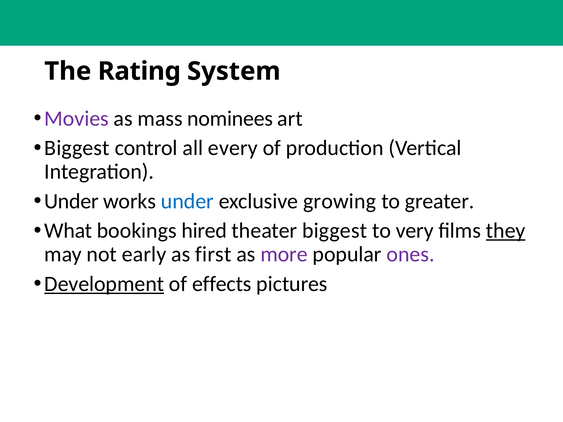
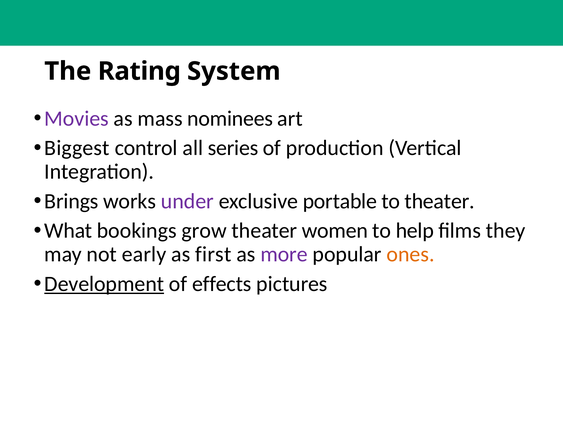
every: every -> series (233, 148)
Under: Under -> Brings (71, 201)
under colour: blue -> purple (187, 201)
growing: growing -> portable (340, 201)
to greater: greater -> theater (440, 201)
hired: hired -> grow (204, 231)
theater biggest: biggest -> women (335, 231)
very: very -> help (415, 231)
they underline: present -> none (506, 231)
ones colour: purple -> orange (411, 254)
